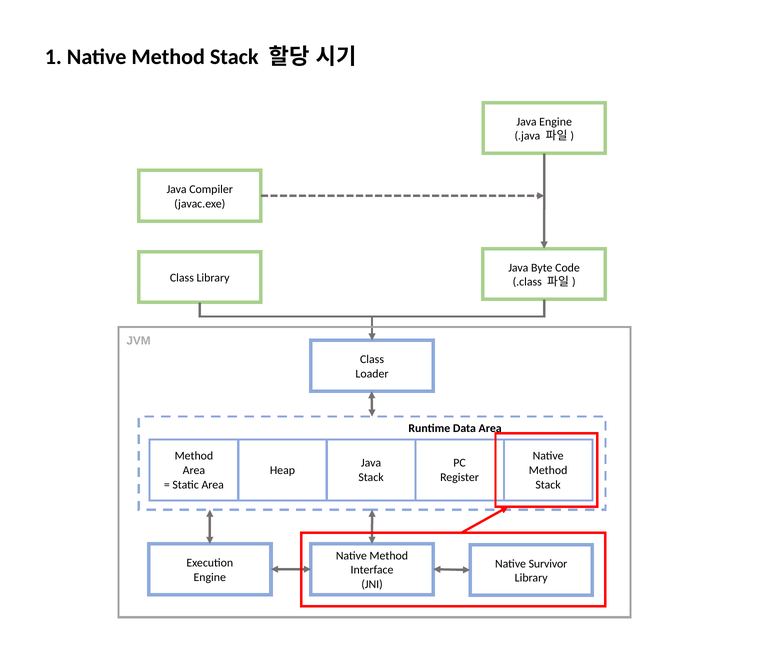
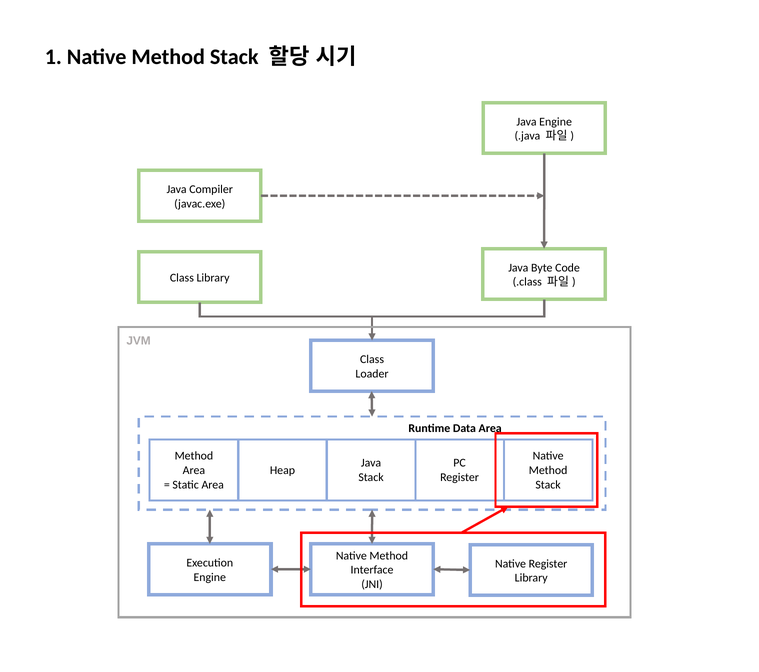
Native Survivor: Survivor -> Register (548, 564)
